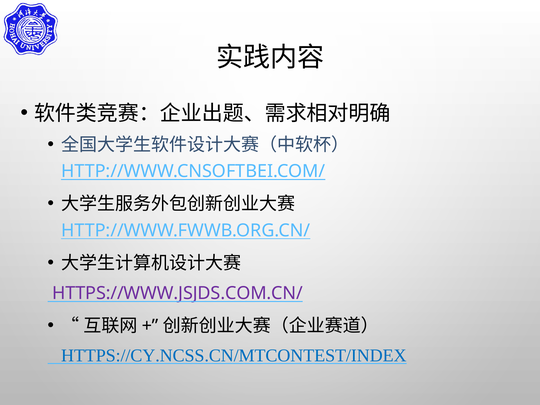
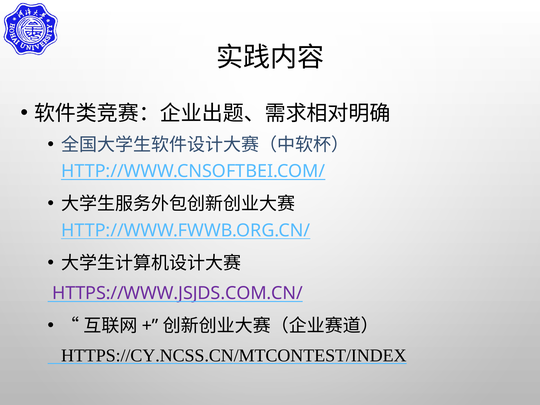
HTTPS://CY.NCSS.CN/MTCONTEST/INDEX colour: blue -> black (234, 356)
